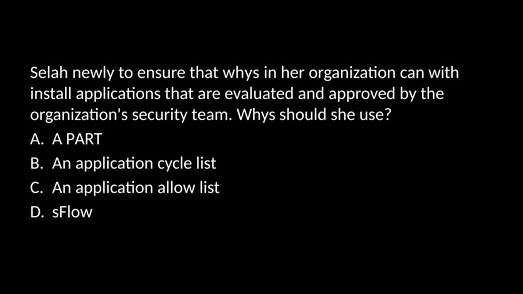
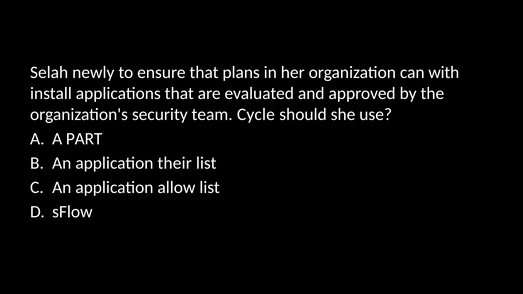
that whys: whys -> plans (241, 72)
team Whys: Whys -> Cycle (256, 114)
cycle: cycle -> their (175, 163)
